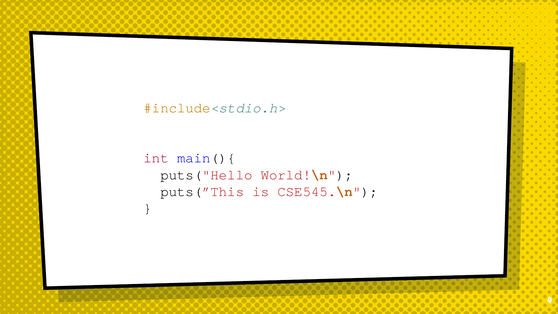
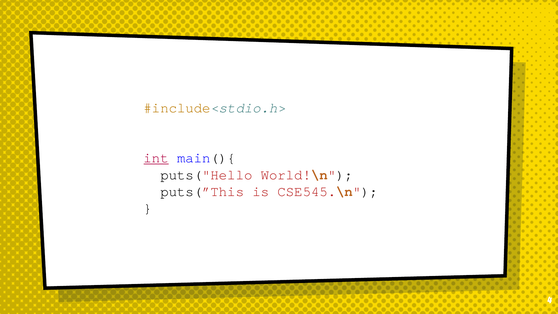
int underline: none -> present (156, 158)
